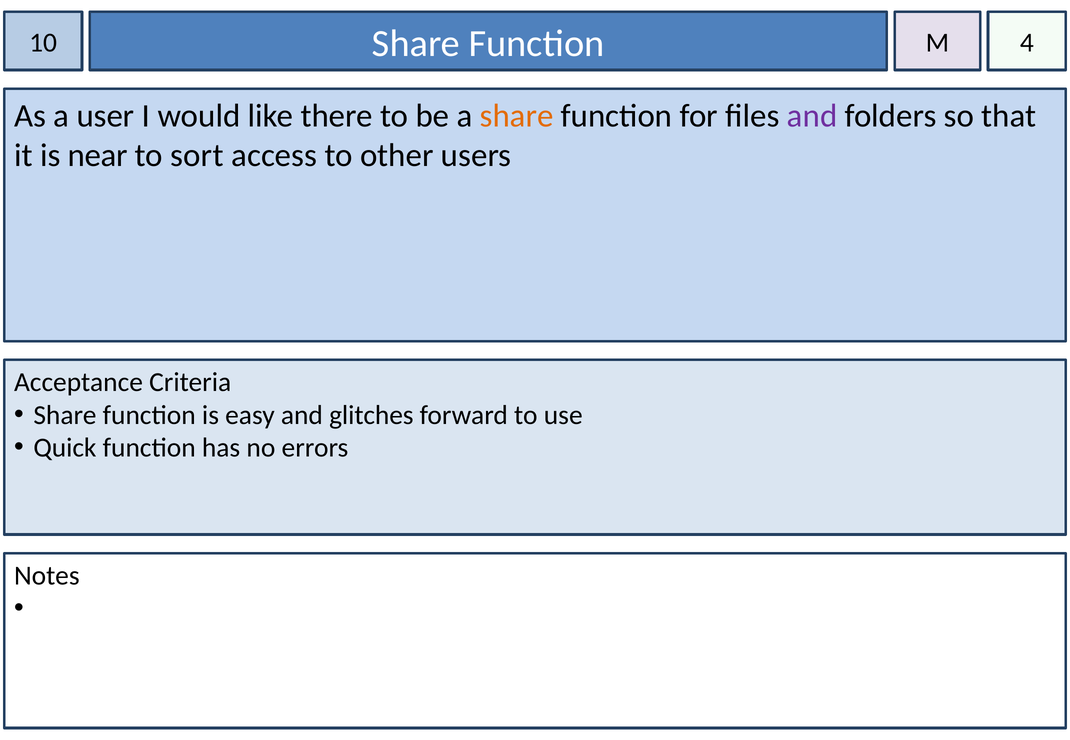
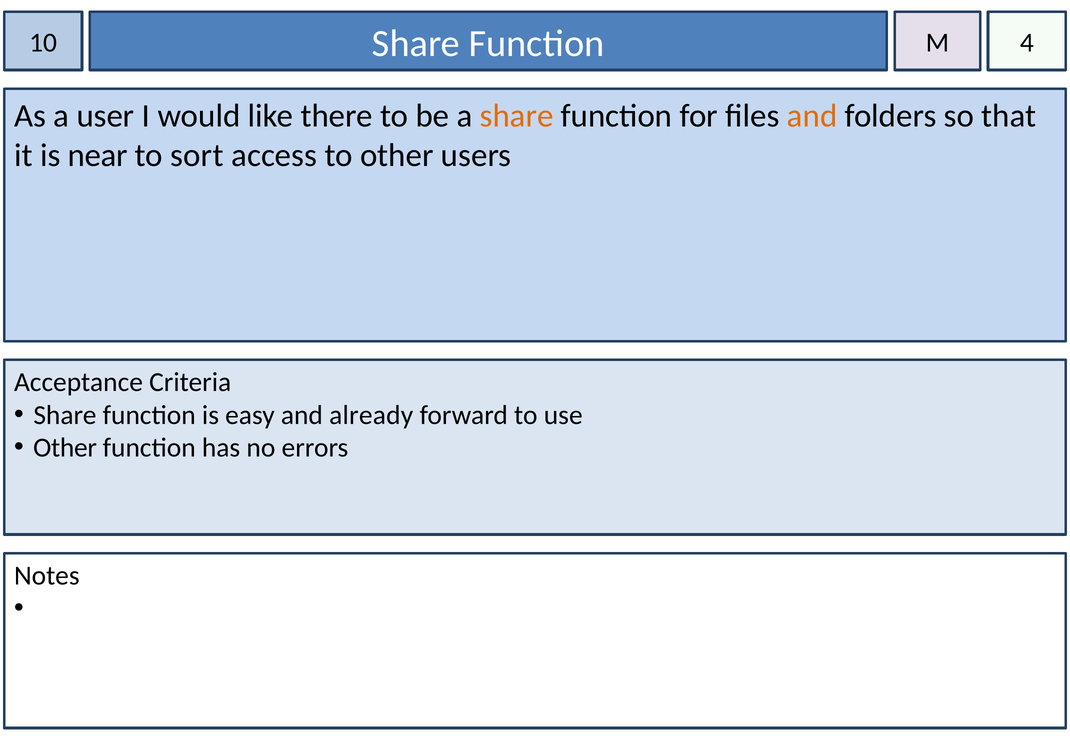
and colour: purple -> orange (812, 116)
glitches: glitches -> already (371, 415)
Quick: Quick -> Other (65, 448)
